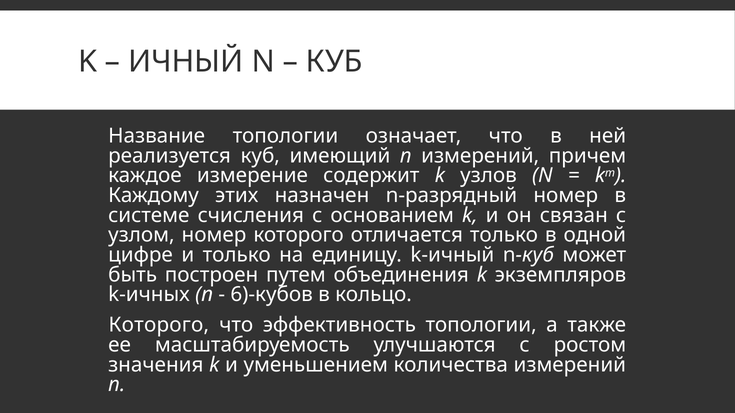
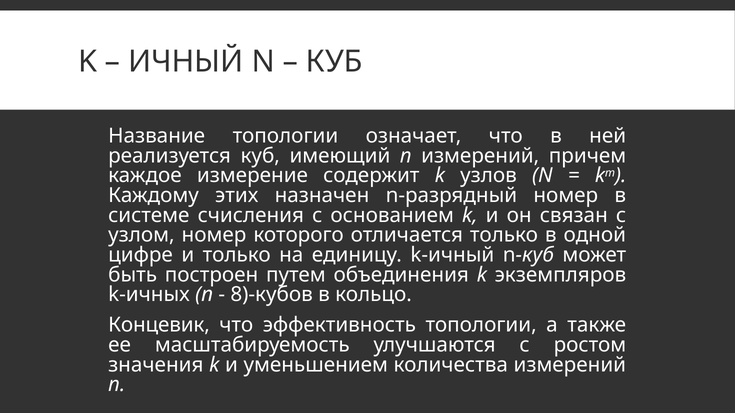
6)-кубов: 6)-кубов -> 8)-кубов (272, 295)
Которого: Которого -> Концевик (159, 325)
